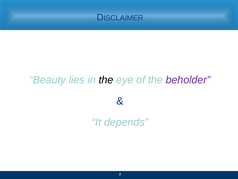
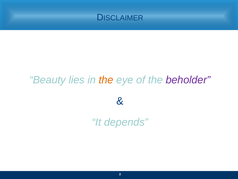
the colour: black -> orange (106, 80)
